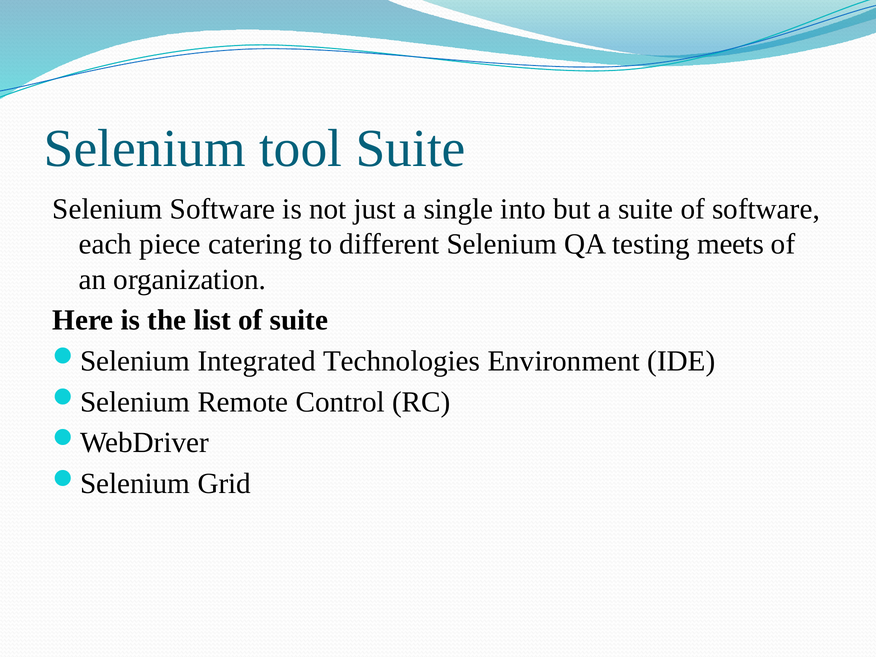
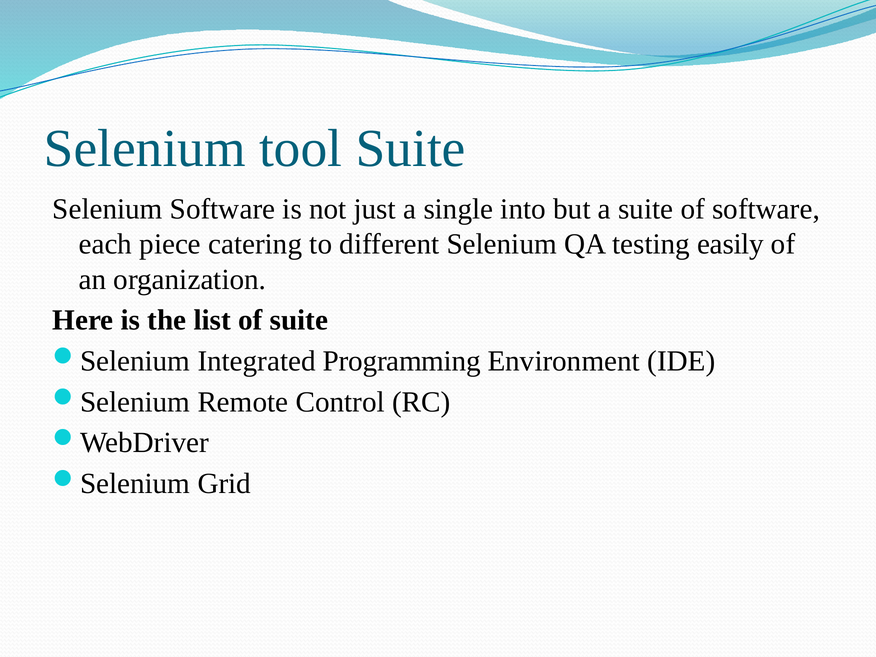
meets: meets -> easily (731, 244)
Technologies: Technologies -> Programming (402, 361)
